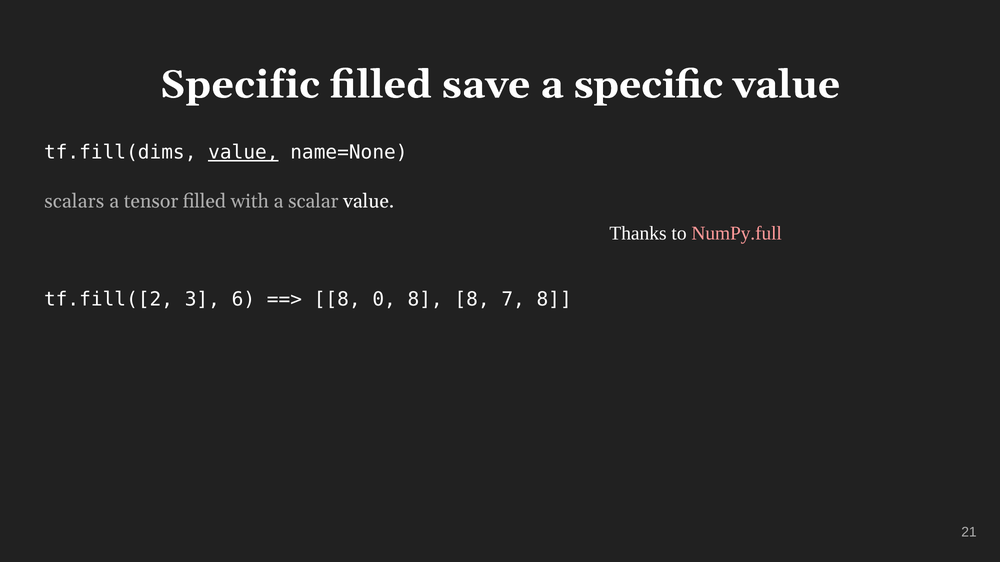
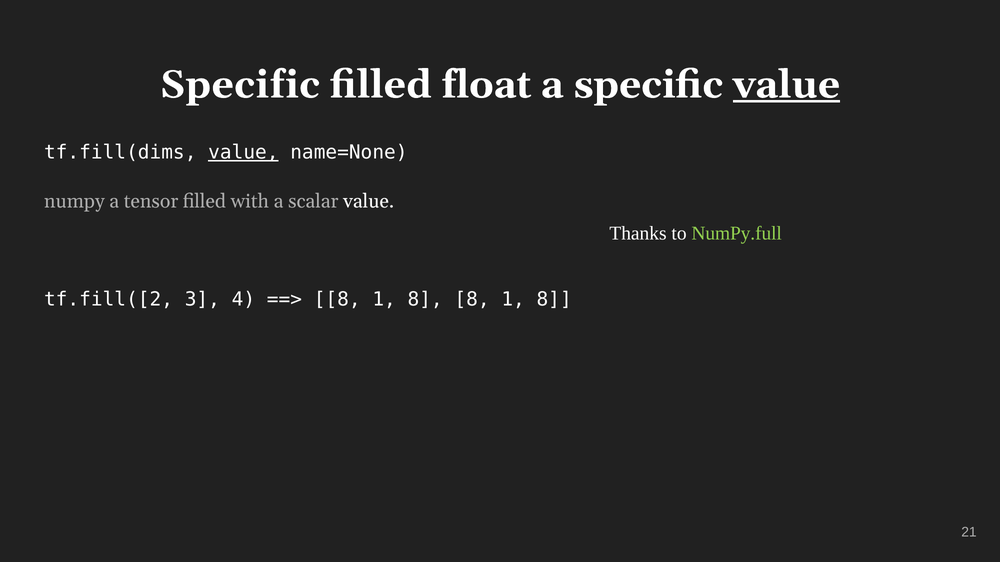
save: save -> float (486, 85)
value underline: none -> present (787, 85)
scalars: scalars -> numpy (74, 202)
NumPy.full colour: pink -> light green (737, 234)
6: 6 -> 4 (243, 300)
0: 0 -> 1 (384, 300)
8 8 7: 7 -> 1 (513, 300)
